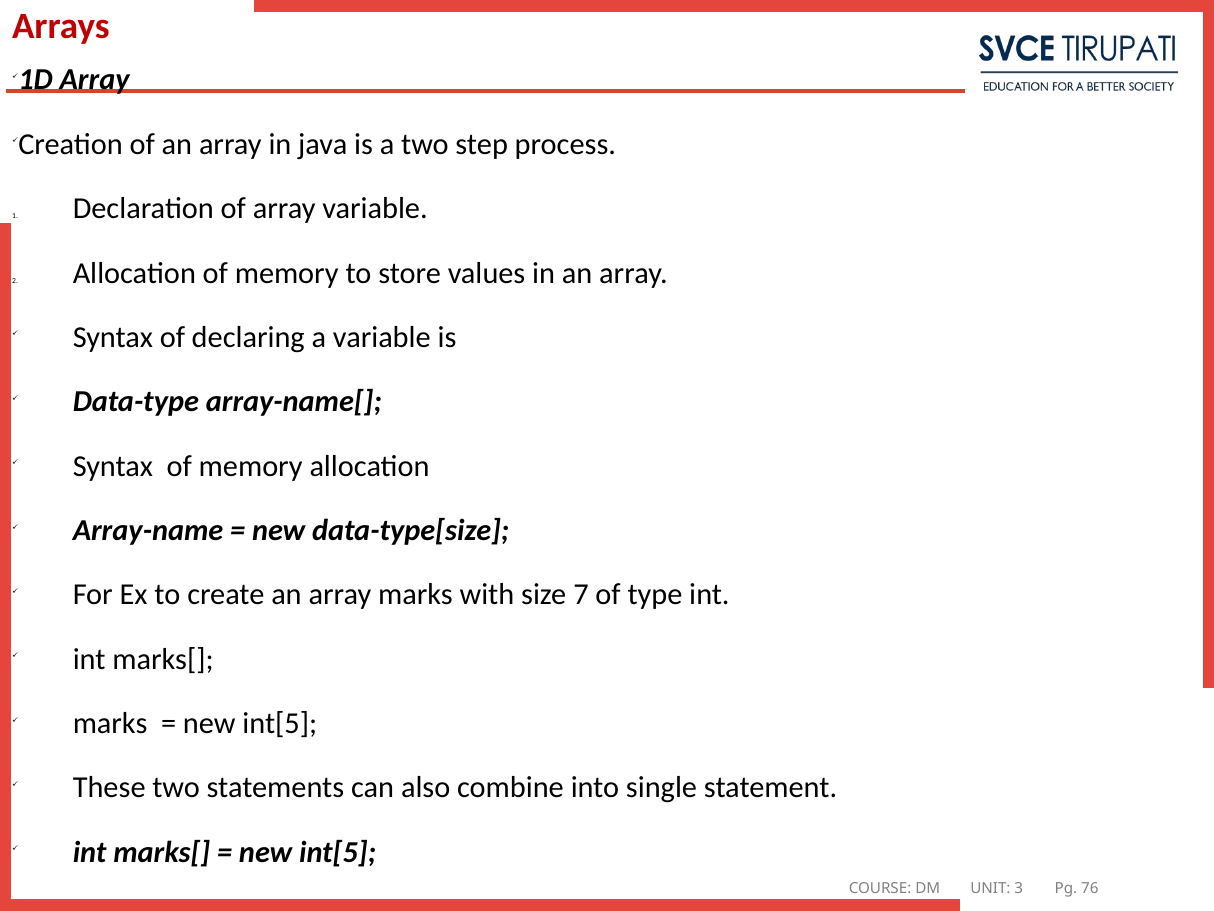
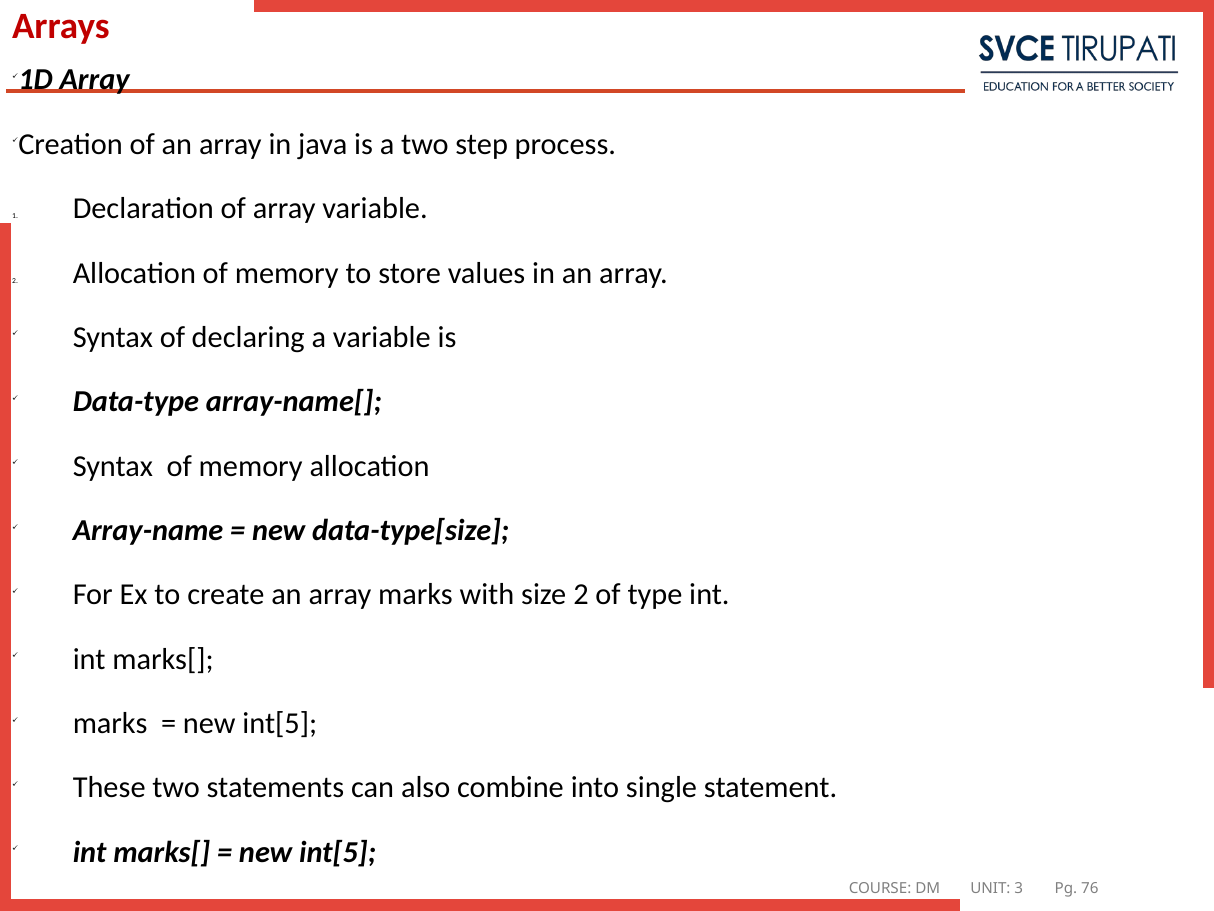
size 7: 7 -> 2 (581, 594)
